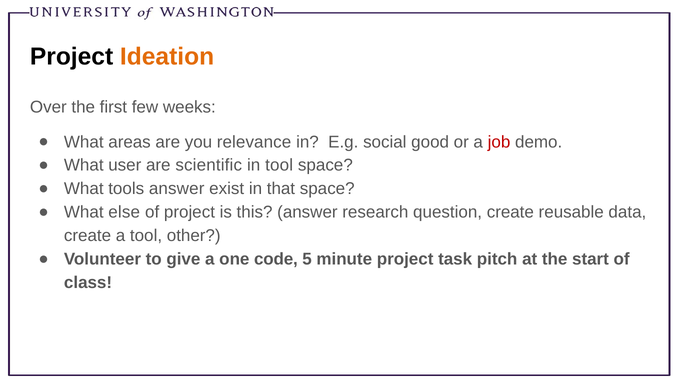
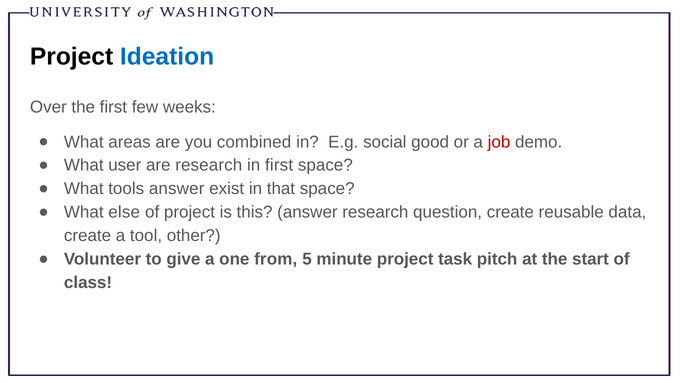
Ideation colour: orange -> blue (167, 56)
relevance: relevance -> combined (254, 142)
are scientific: scientific -> research (209, 165)
in tool: tool -> first (279, 165)
code: code -> from (276, 259)
